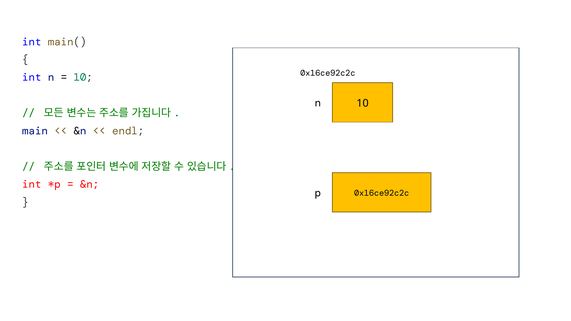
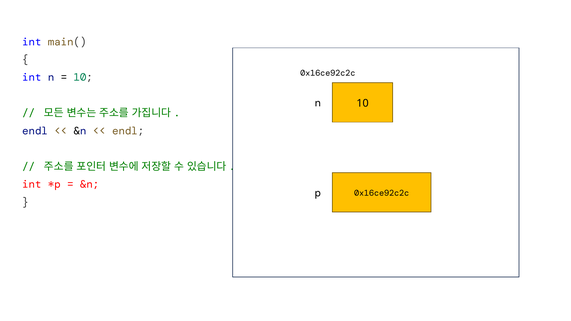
main: main -> endl (35, 131)
